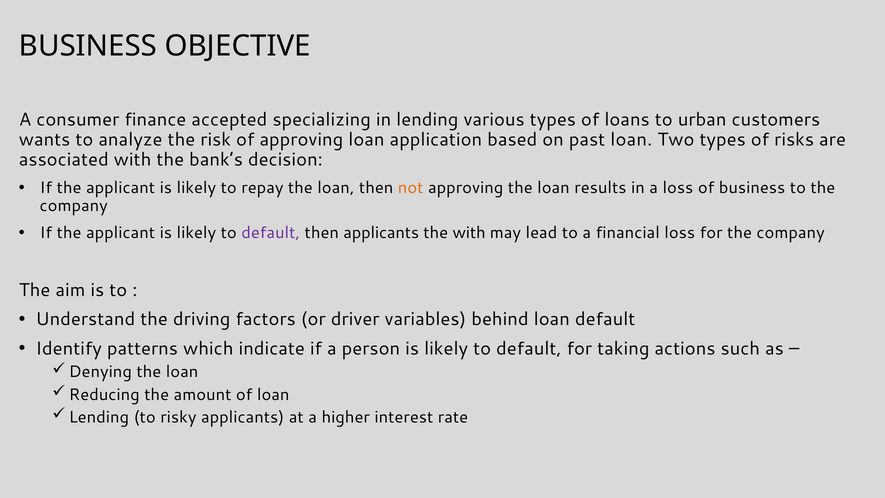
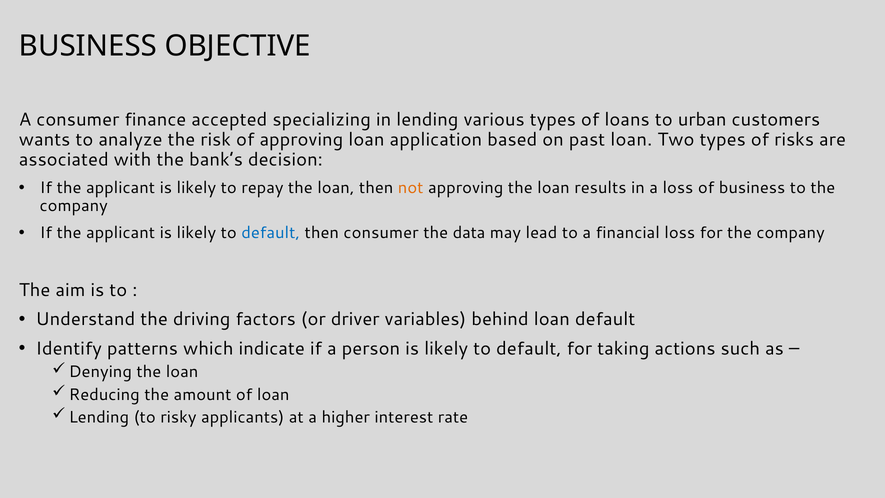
default colour: purple -> blue (271, 233)
then applicants: applicants -> consumer (381, 233)
the with: with -> data (469, 233)
